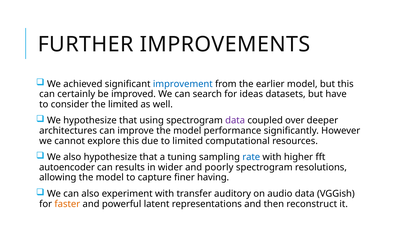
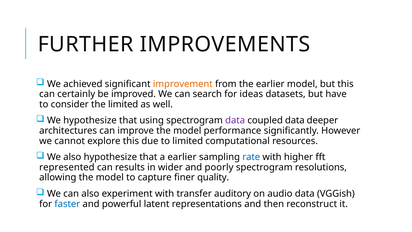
improvement colour: blue -> orange (183, 84)
coupled over: over -> data (295, 120)
a tuning: tuning -> earlier (182, 157)
autoencoder: autoencoder -> represented (67, 167)
having: having -> quality (213, 177)
faster colour: orange -> blue (67, 204)
